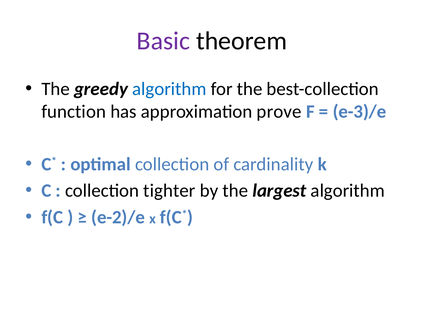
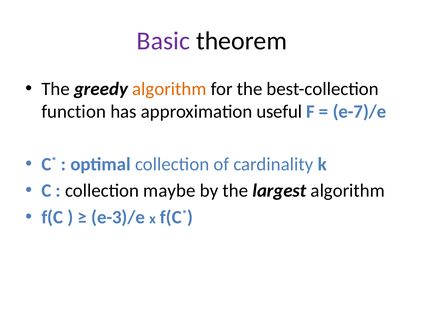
algorithm colour: blue -> orange (169, 89)
prove: prove -> useful (279, 112)
e-3)/e: e-3)/e -> e-7)/e (360, 112)
tighter: tighter -> maybe (169, 191)
e-2)/e: e-2)/e -> e-3)/e (118, 217)
